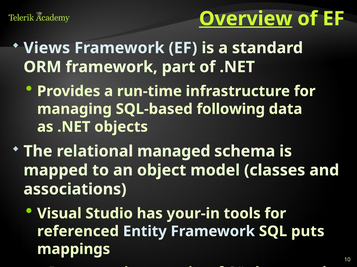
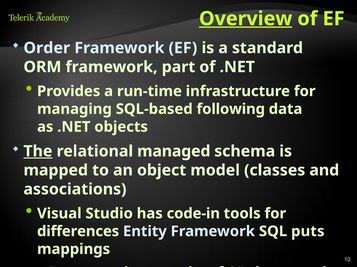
Views: Views -> Order (47, 48)
The underline: none -> present (38, 152)
your-in: your-in -> code-in (193, 214)
referenced: referenced -> differences (78, 232)
